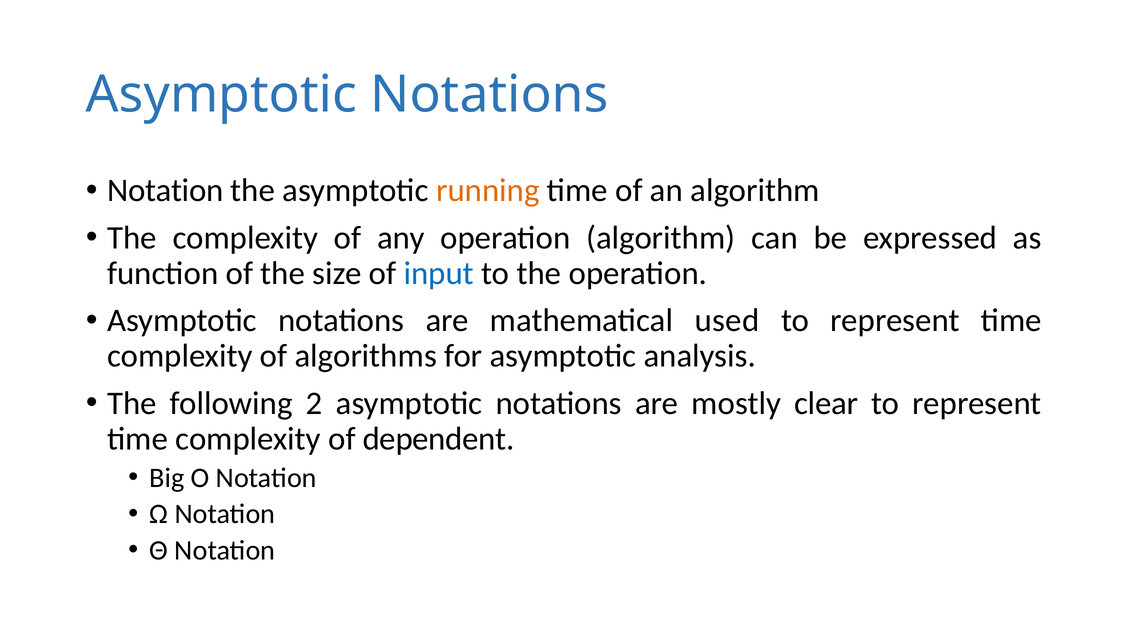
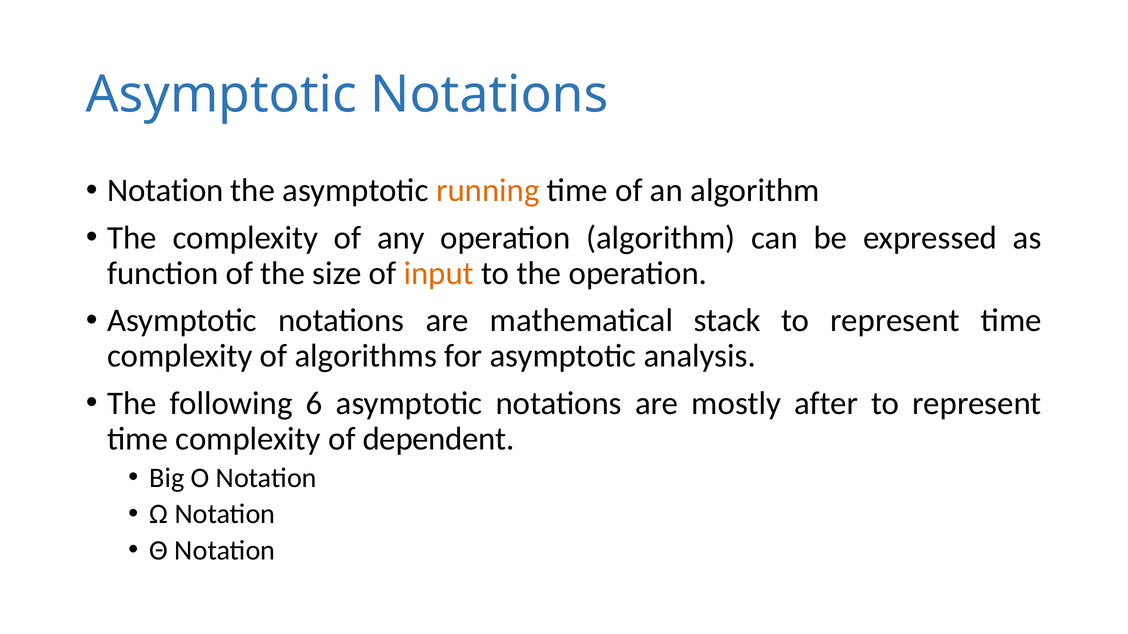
input colour: blue -> orange (439, 274)
used: used -> stack (727, 321)
2: 2 -> 6 (314, 404)
clear: clear -> after (826, 404)
